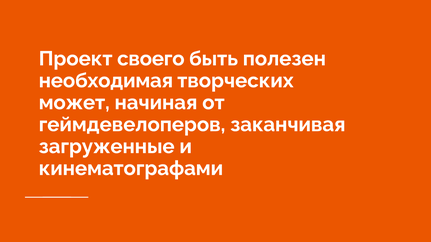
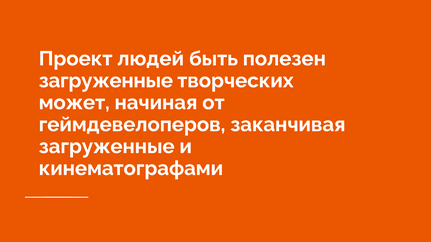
своего: своего -> людей (151, 59)
необходимая: необходимая -> загруженные (106, 81)
